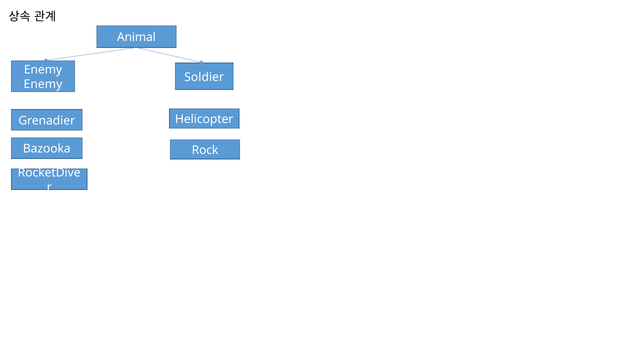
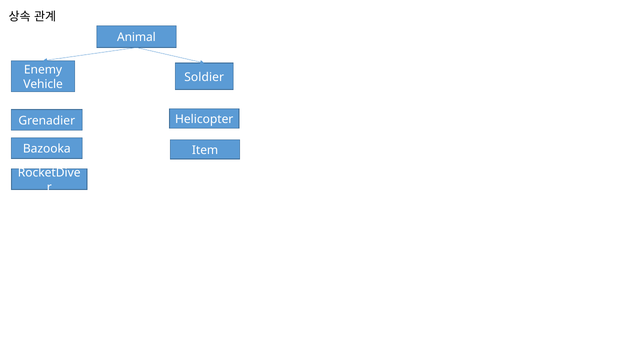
Enemy: Enemy -> Vehicle (43, 84)
Rock: Rock -> Item (205, 150)
